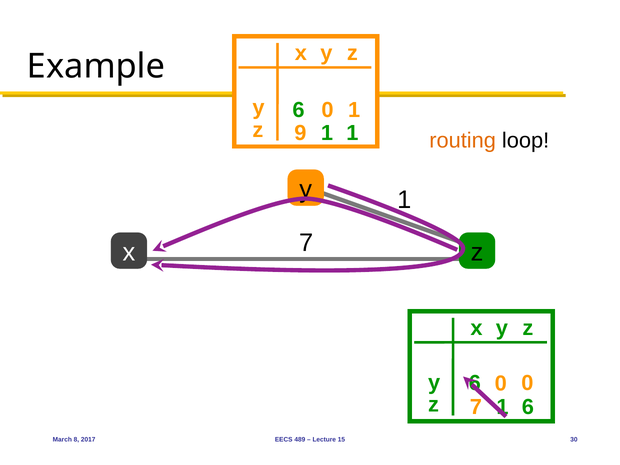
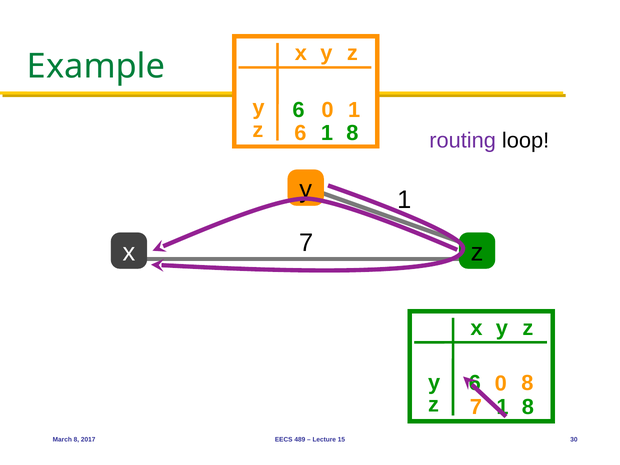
Example colour: black -> green (96, 66)
z 9: 9 -> 6 (300, 133)
1: 1 -> 8 (352, 133)
routing colour: orange -> purple (463, 140)
0: 0 -> 8 (527, 383)
6: 6 -> 8 (528, 407)
